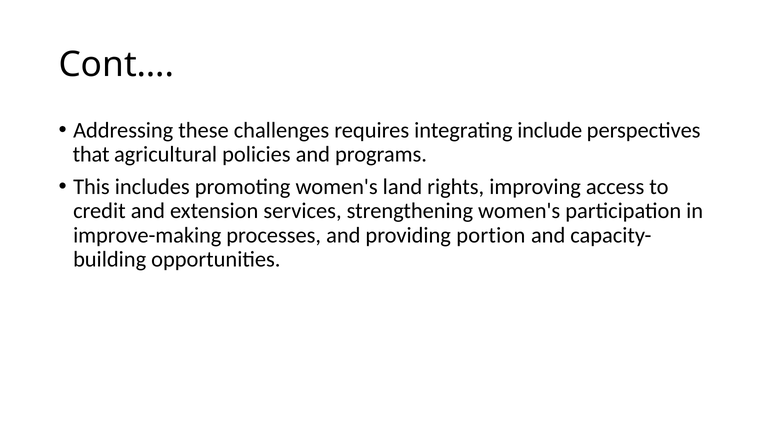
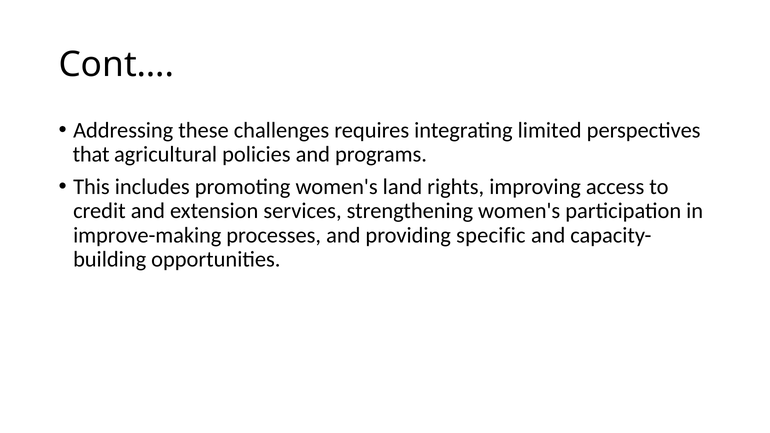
include: include -> limited (550, 130)
portion: portion -> specific (491, 235)
